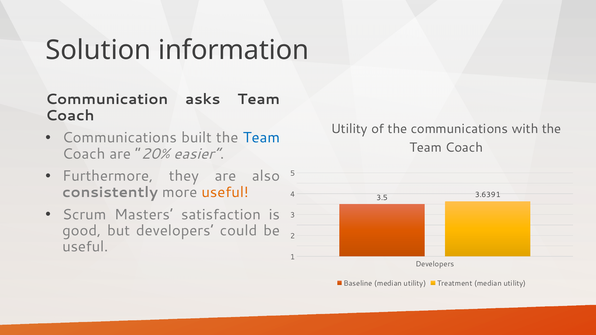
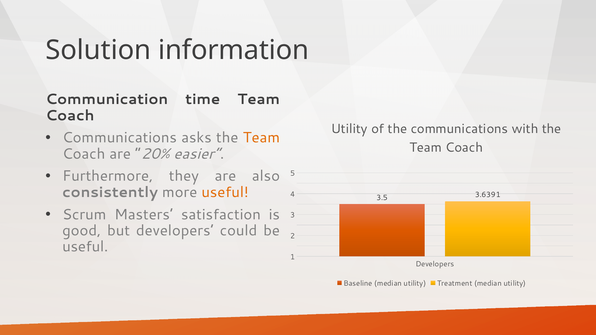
asks: asks -> time (203, 99)
built: built -> asks (196, 138)
Team colour: blue -> orange (261, 138)
